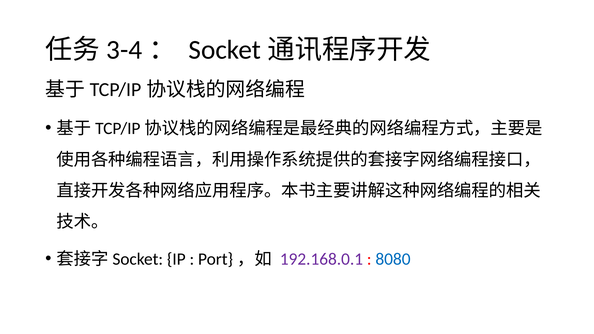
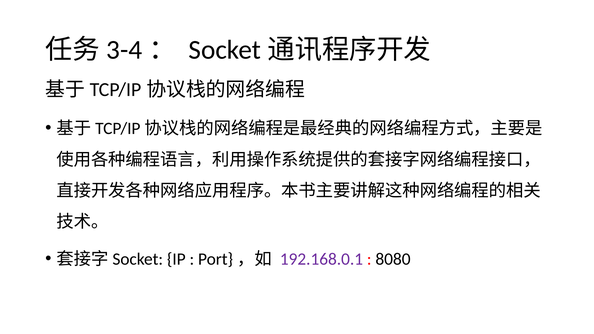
8080 colour: blue -> black (393, 259)
